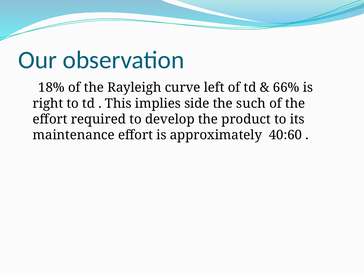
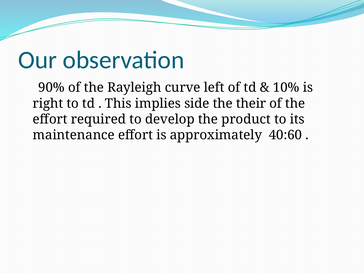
18%: 18% -> 90% (51, 88)
66%: 66% -> 10% (286, 88)
such: such -> their (251, 103)
